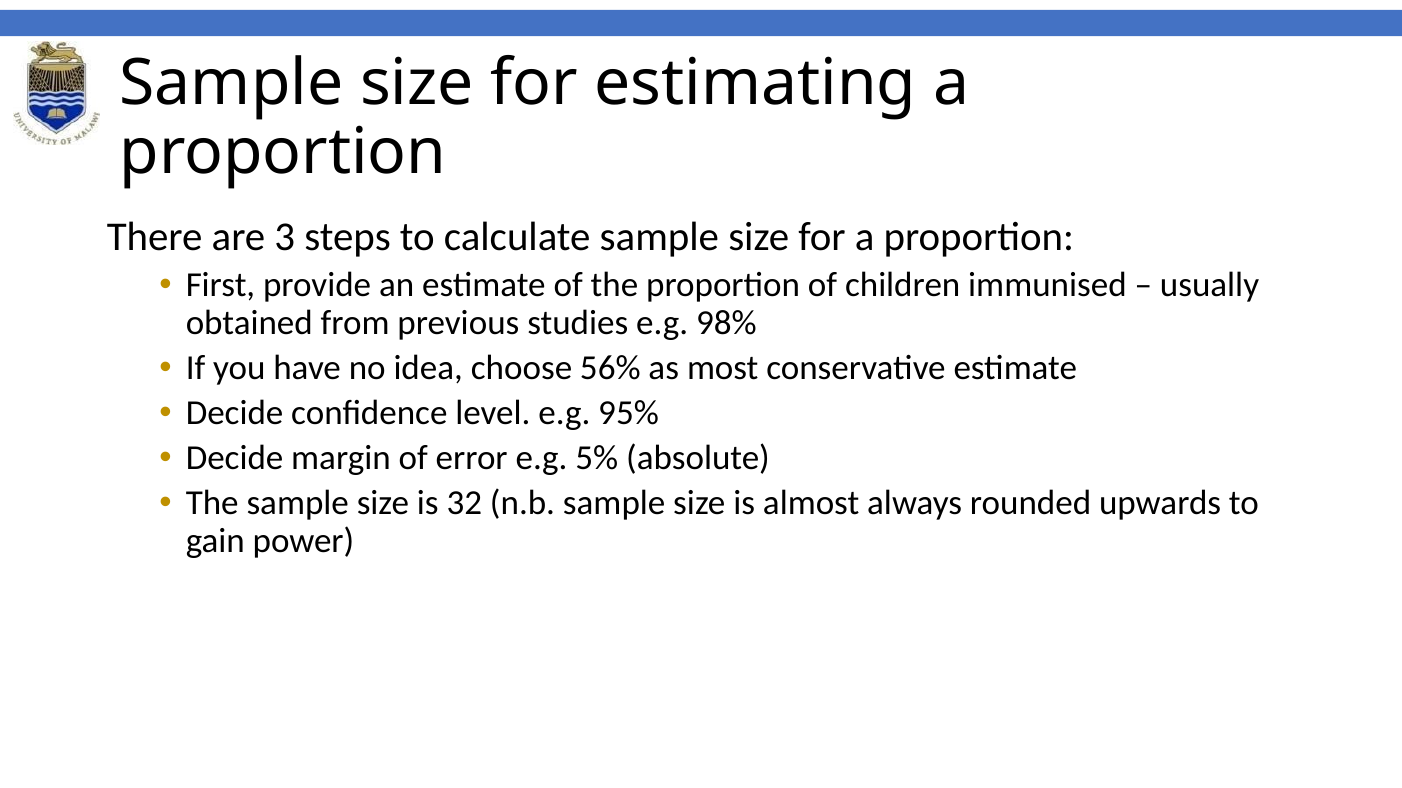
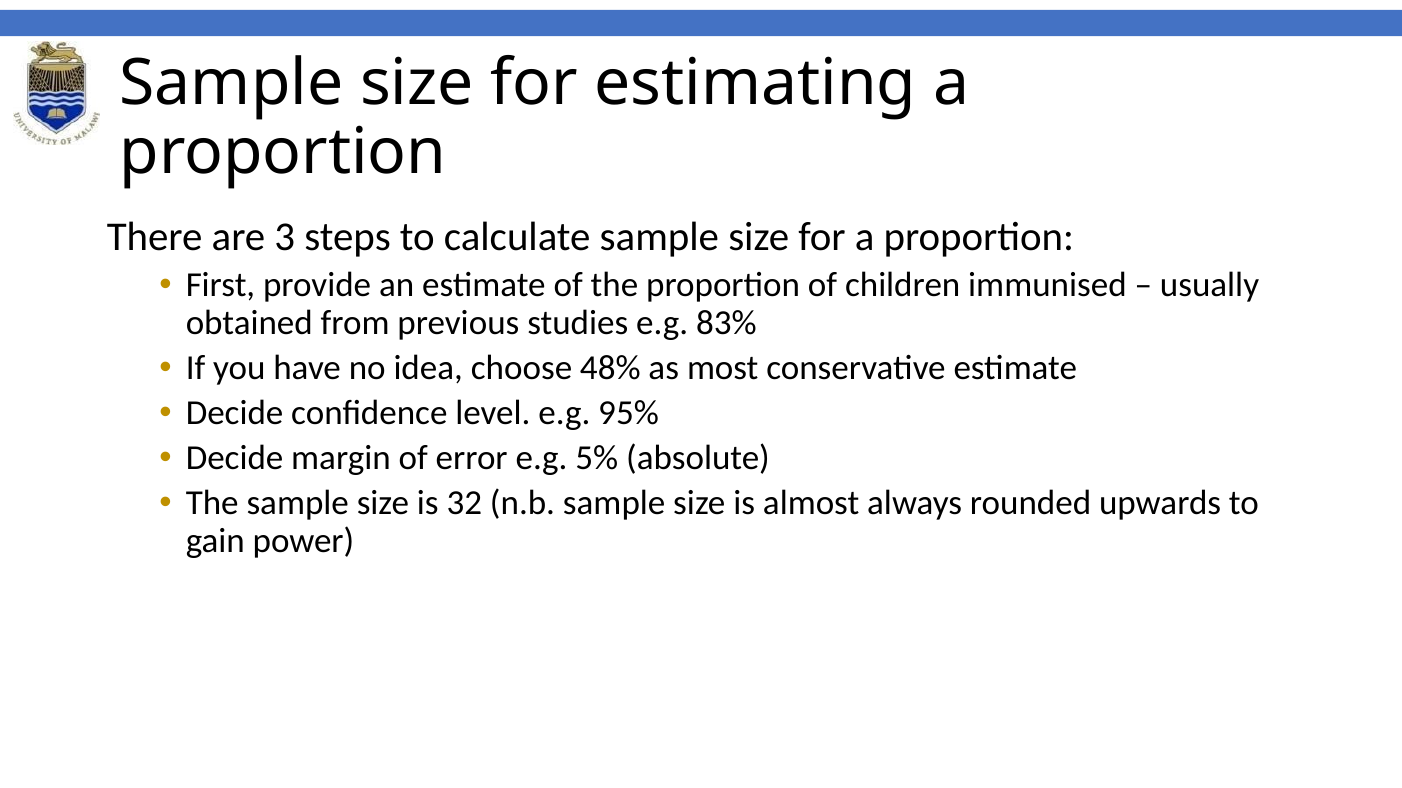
98%: 98% -> 83% (726, 323)
56%: 56% -> 48% (610, 368)
